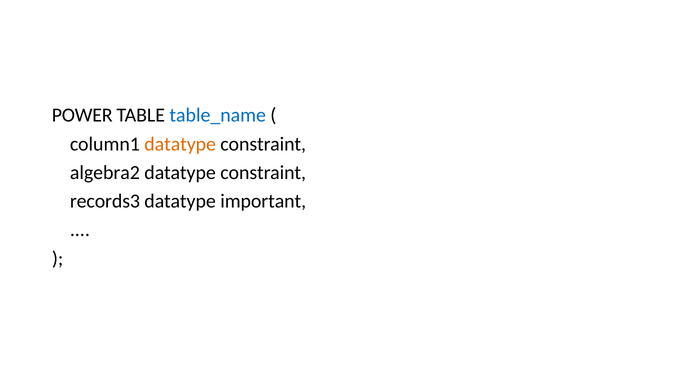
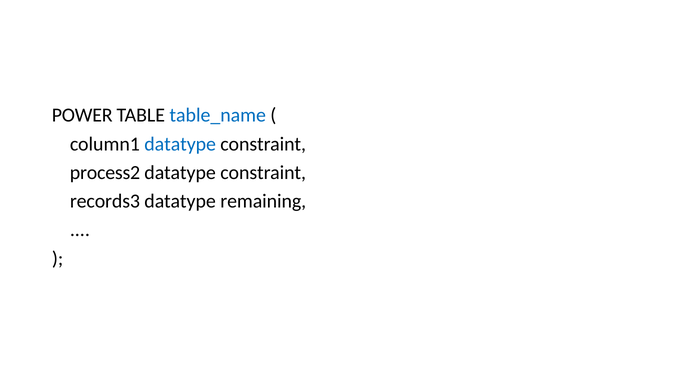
datatype colour: orange -> blue (180, 144)
algebra2: algebra2 -> process2 (105, 172)
important: important -> remaining (263, 201)
